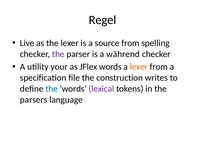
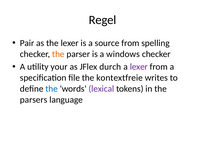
Live: Live -> Pair (27, 43)
the colour: purple -> orange (58, 54)
während: während -> windows (123, 54)
JFlex words: words -> durch (110, 67)
lexer colour: orange -> purple (139, 67)
construction: construction -> kontextfreie (120, 78)
